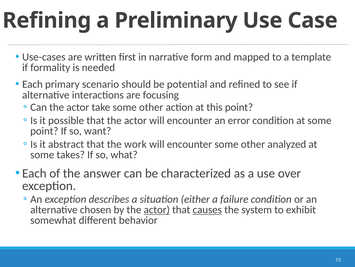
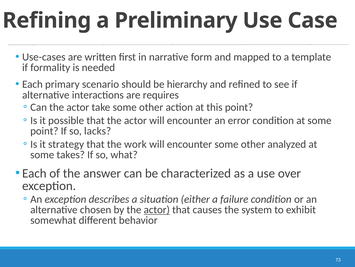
potential: potential -> hierarchy (187, 84)
focusing: focusing -> requires (161, 95)
want: want -> lacks (98, 131)
abstract: abstract -> strategy (66, 144)
causes underline: present -> none (207, 209)
